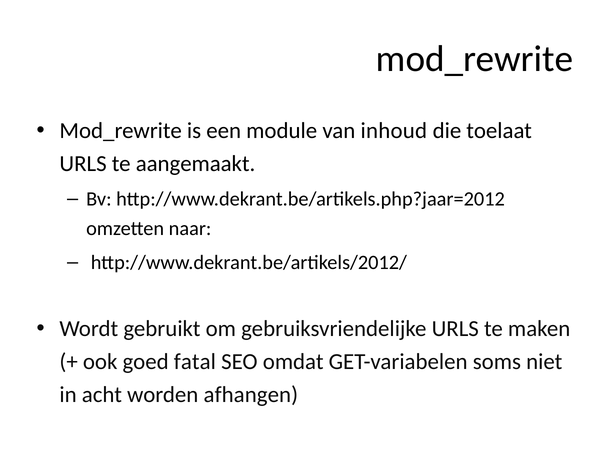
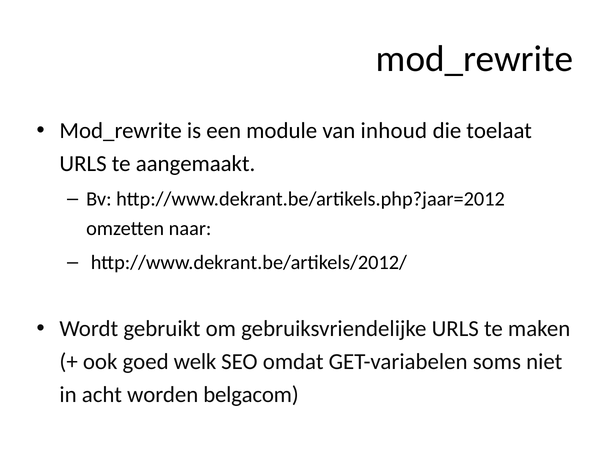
fatal: fatal -> welk (195, 361)
afhangen: afhangen -> belgacom (251, 394)
